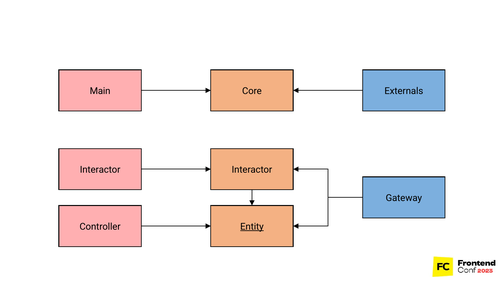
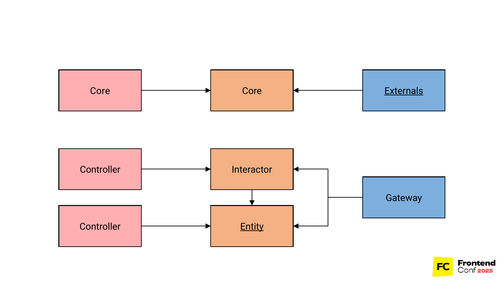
Main: Main -> Core (100, 91)
Externals underline: none -> present (404, 91)
Interactor: Interactor -> Controller (100, 170)
